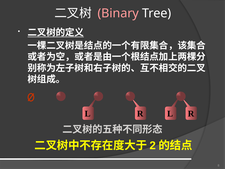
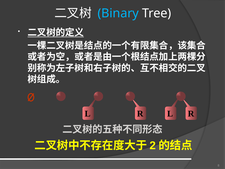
Binary colour: pink -> light blue (118, 13)
